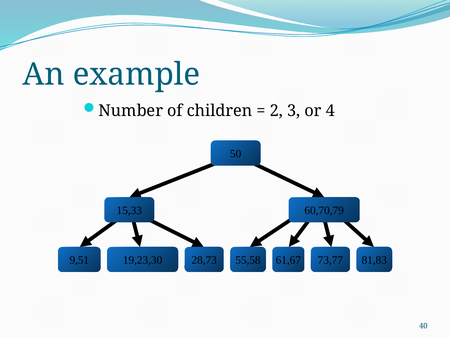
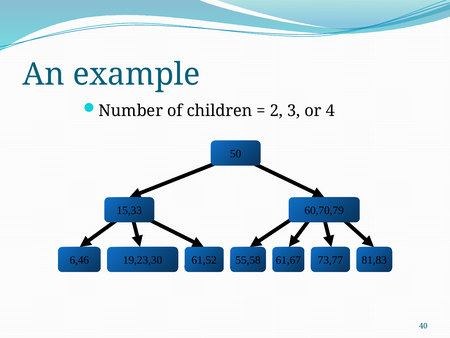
9,51: 9,51 -> 6,46 (79, 260)
28,73: 28,73 -> 61,52 (204, 260)
